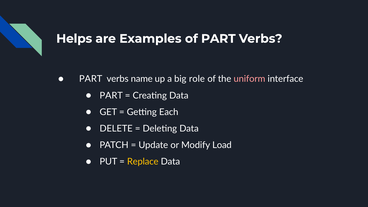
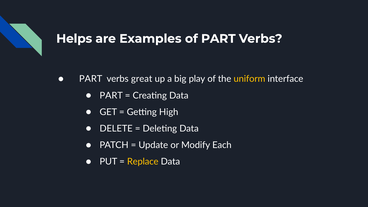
name: name -> great (142, 79)
role: role -> play (197, 79)
uniform colour: pink -> yellow (249, 79)
Each: Each -> High (169, 112)
Load: Load -> Each (222, 145)
